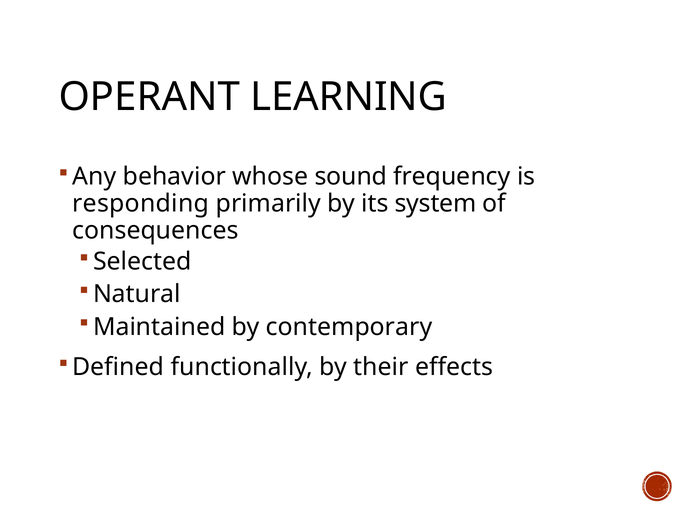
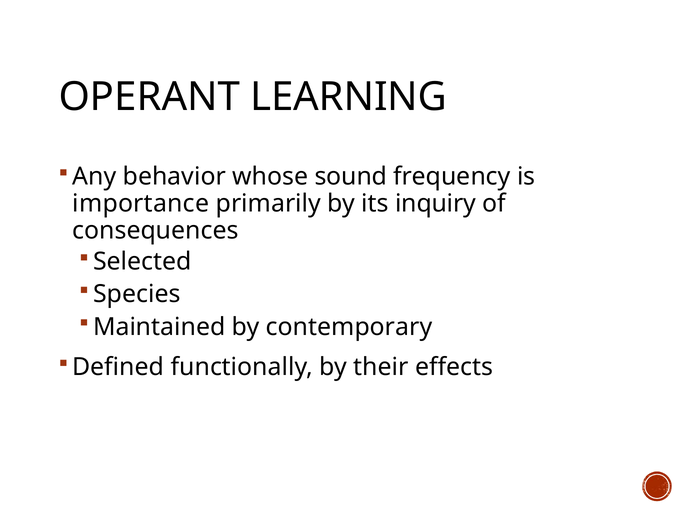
responding: responding -> importance (141, 204)
system: system -> inquiry (436, 204)
Natural: Natural -> Species (137, 294)
